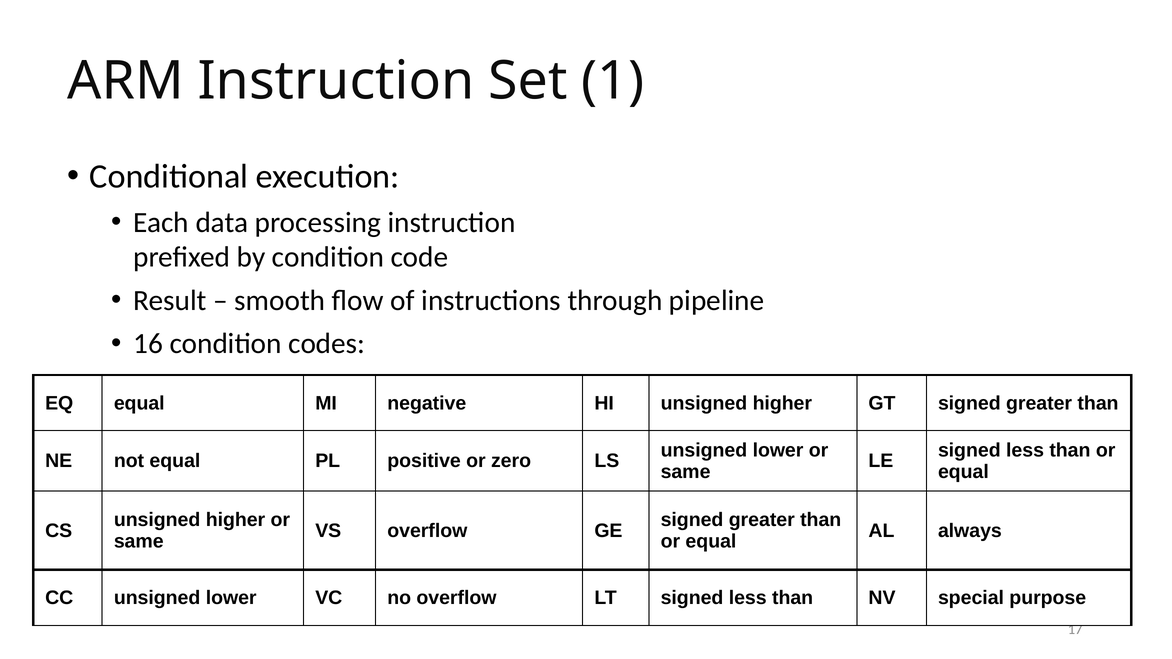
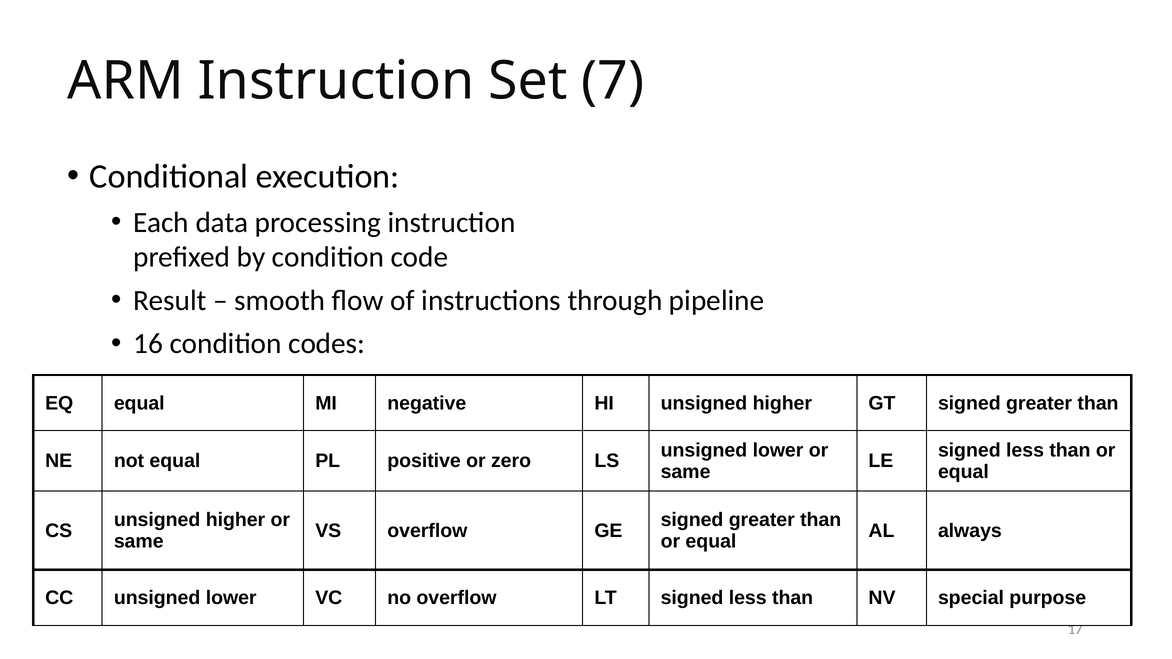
1: 1 -> 7 (613, 81)
